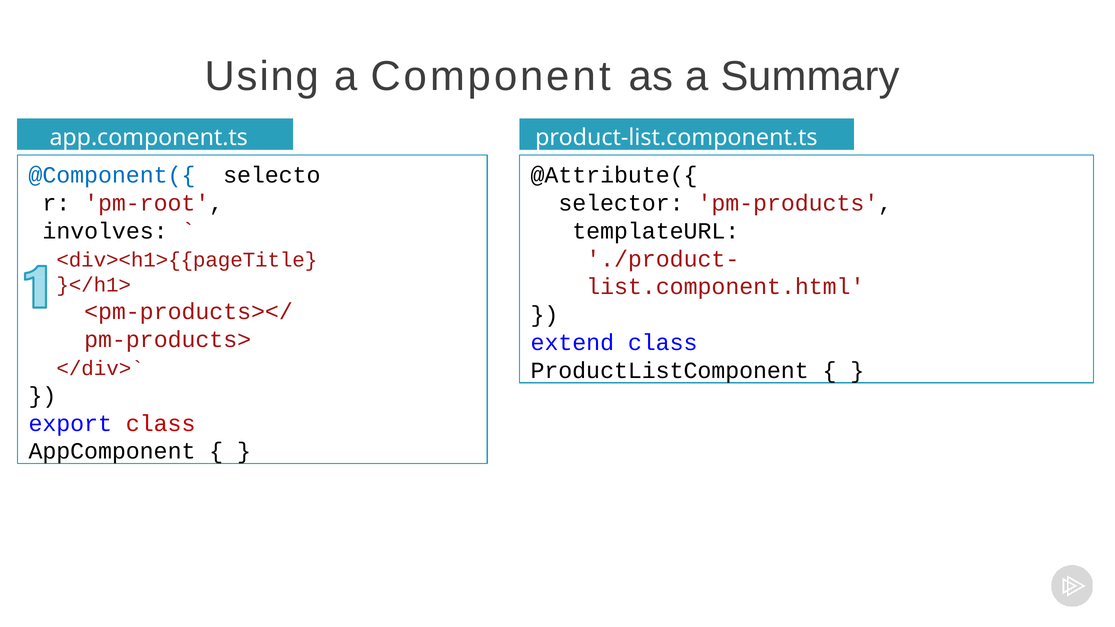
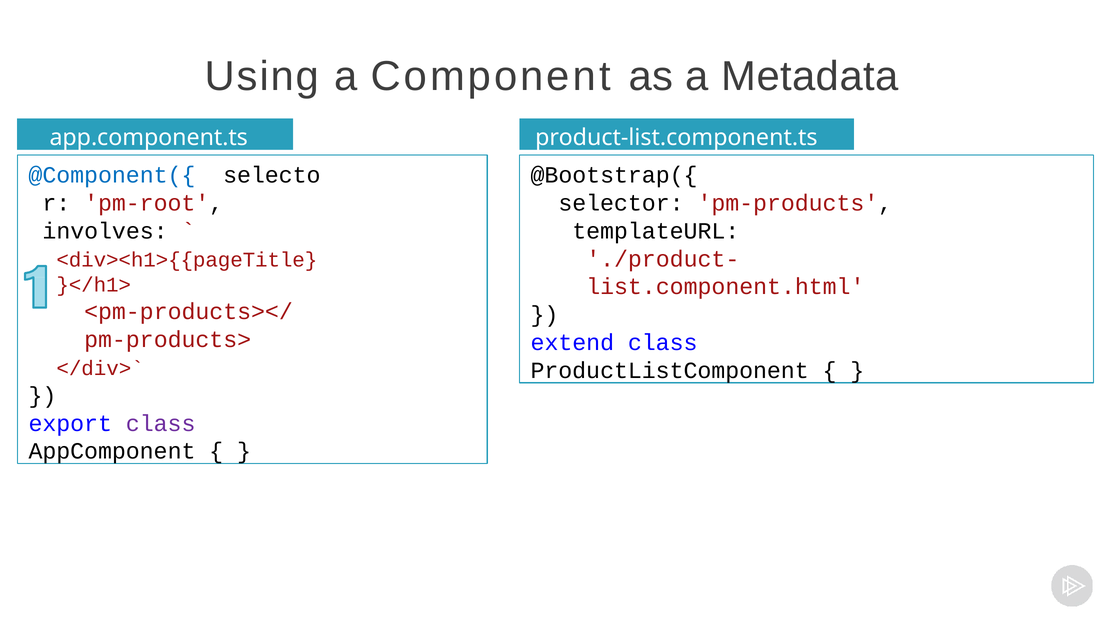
Summary: Summary -> Metadata (810, 77)
@Attribute({: @Attribute({ -> @Bootstrap({ (614, 175)
class colour: red -> purple (161, 423)
